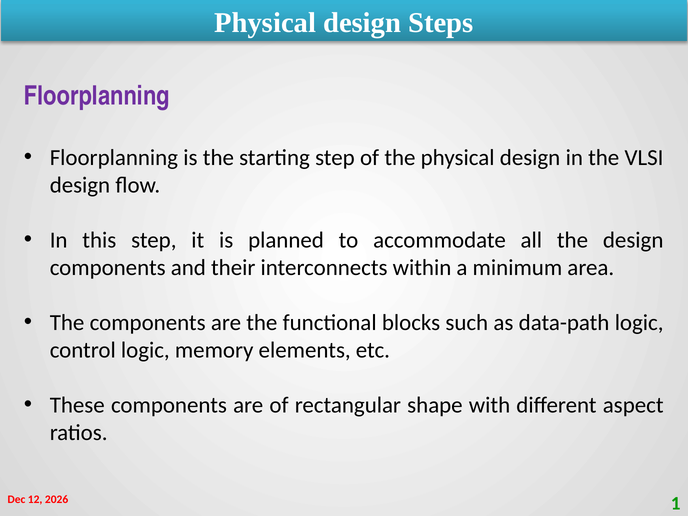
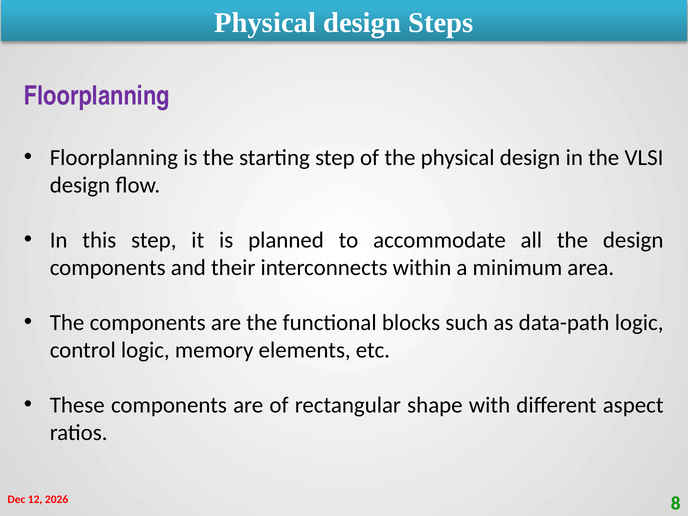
1: 1 -> 8 (676, 503)
